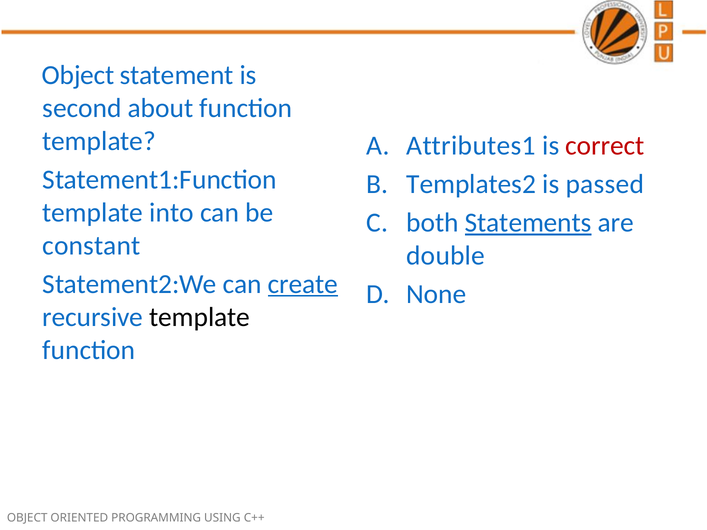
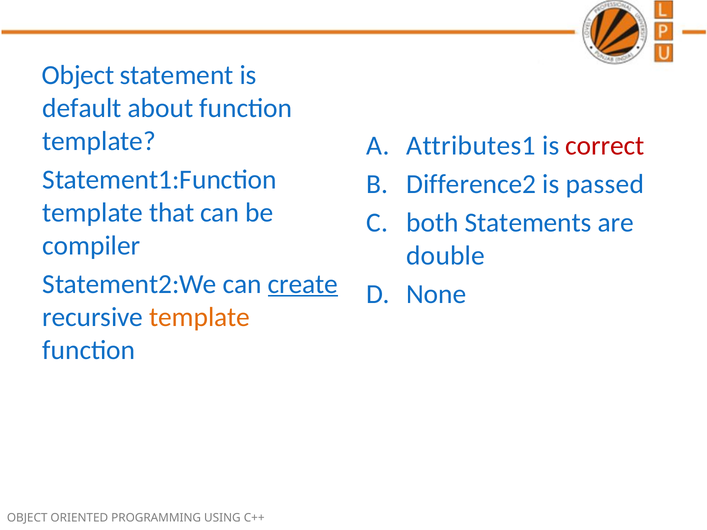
second: second -> default (82, 108)
Templates2: Templates2 -> Difference2 (471, 184)
into: into -> that (172, 213)
Statements underline: present -> none (528, 223)
constant: constant -> compiler (91, 246)
template colour: black -> orange (200, 317)
